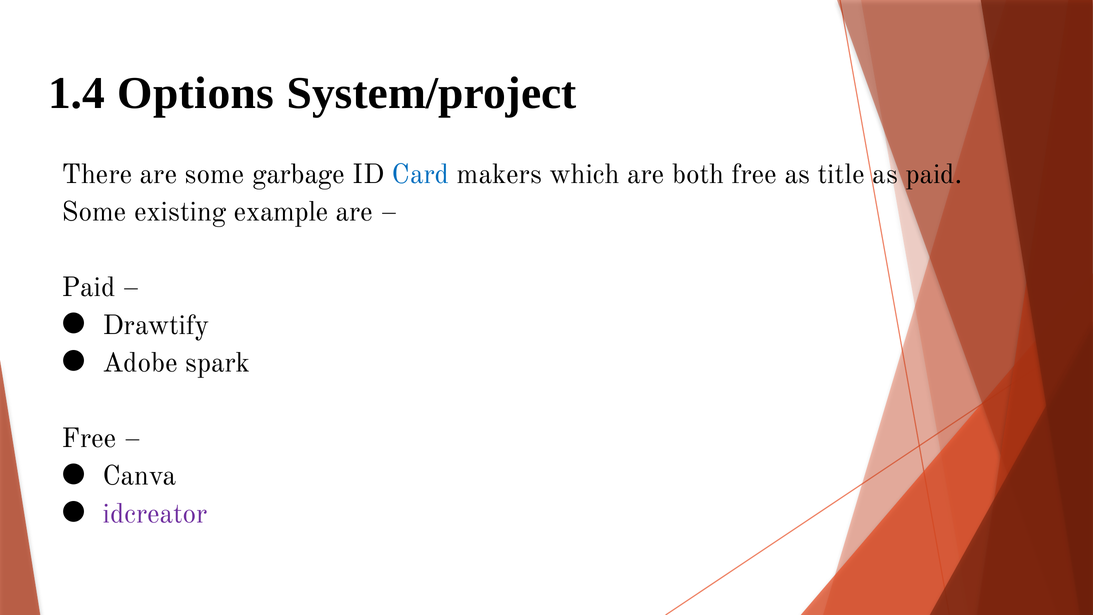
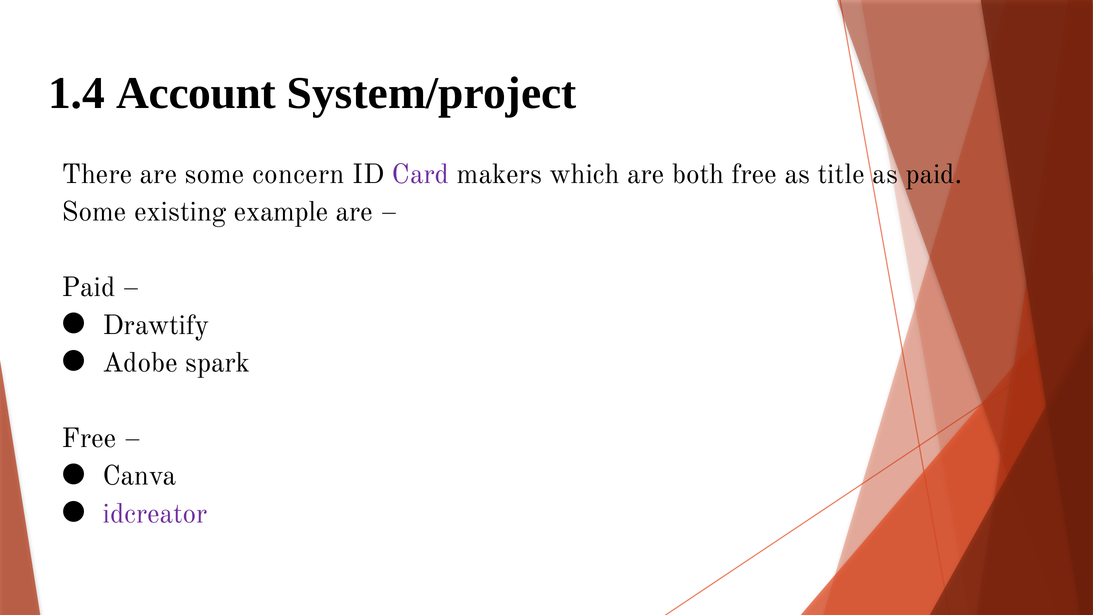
Options: Options -> Account (196, 93)
garbage: garbage -> concern (298, 174)
Card colour: blue -> purple (421, 174)
